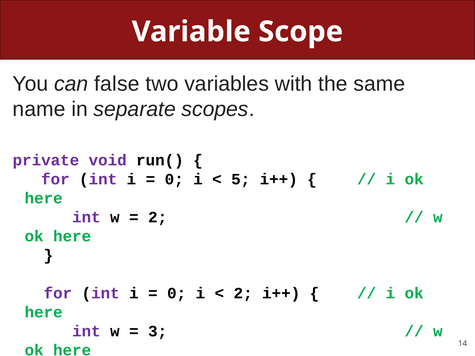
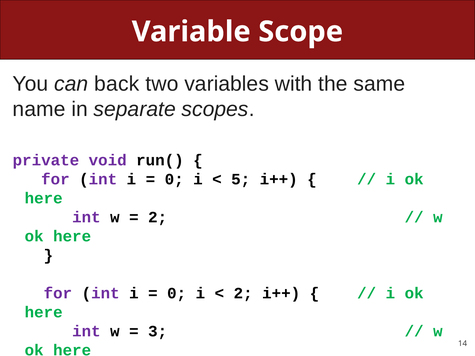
false: false -> back (117, 84)
